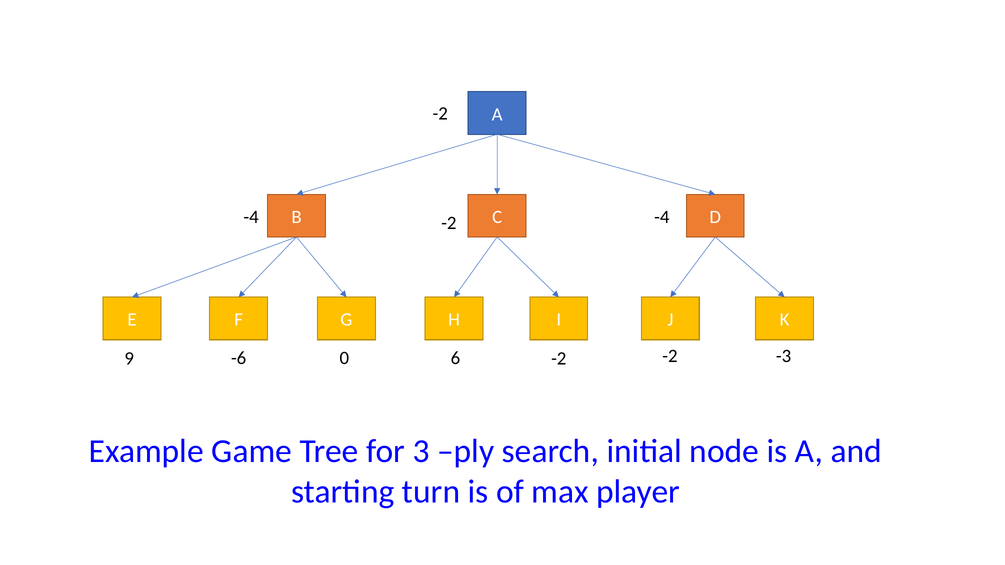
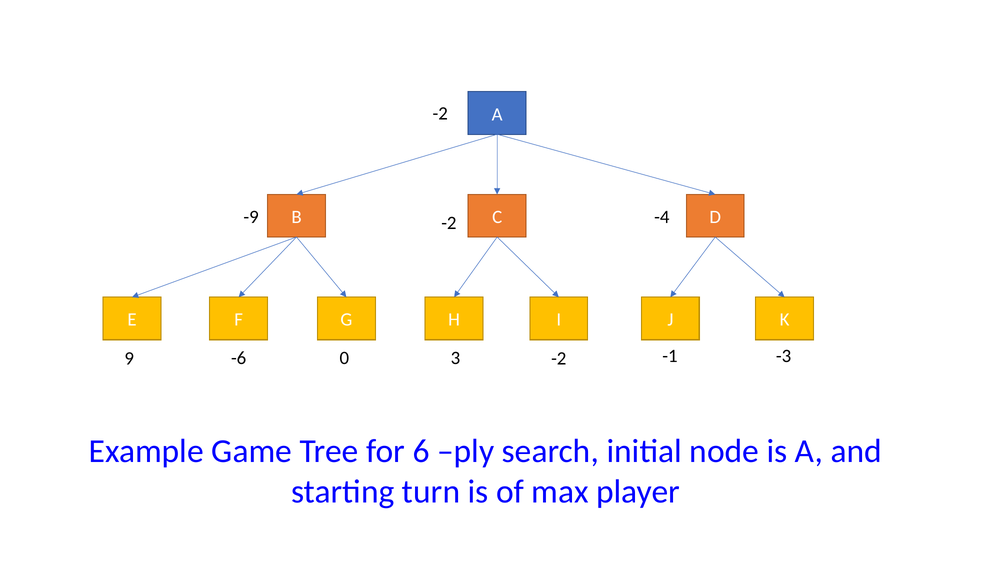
-4: -4 -> -9 (251, 217)
6: 6 -> 3 (455, 358)
-2 -2: -2 -> -1 (670, 356)
3: 3 -> 6 (421, 452)
